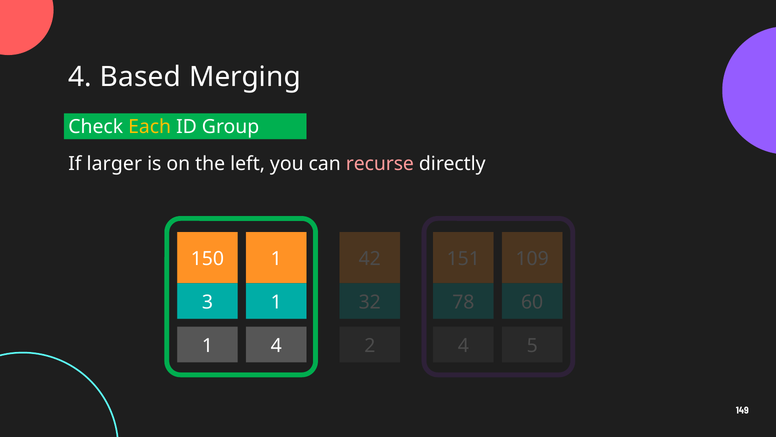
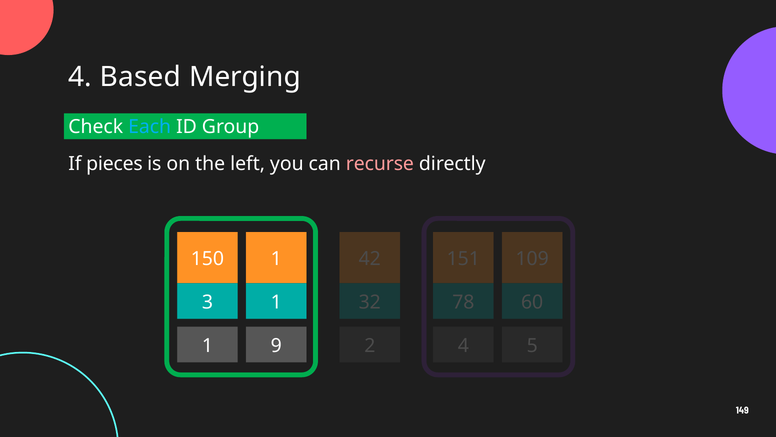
Each colour: yellow -> light blue (150, 127)
larger: larger -> pieces (114, 163)
1 4: 4 -> 9 (276, 346)
